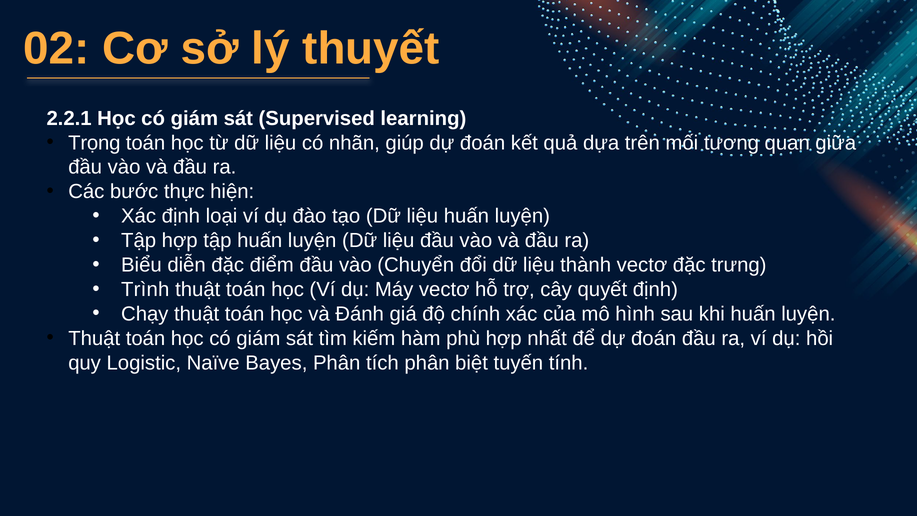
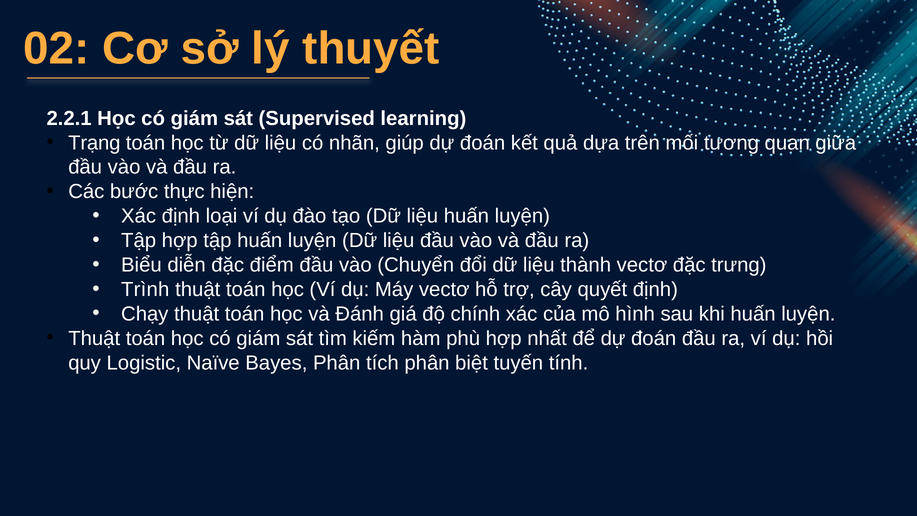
Trọng: Trọng -> Trạng (94, 143)
